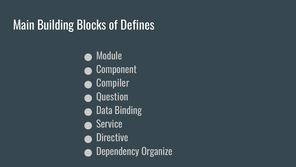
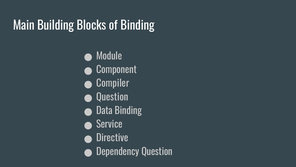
of Defines: Defines -> Binding (138, 26)
Dependency Organize: Organize -> Question (157, 151)
